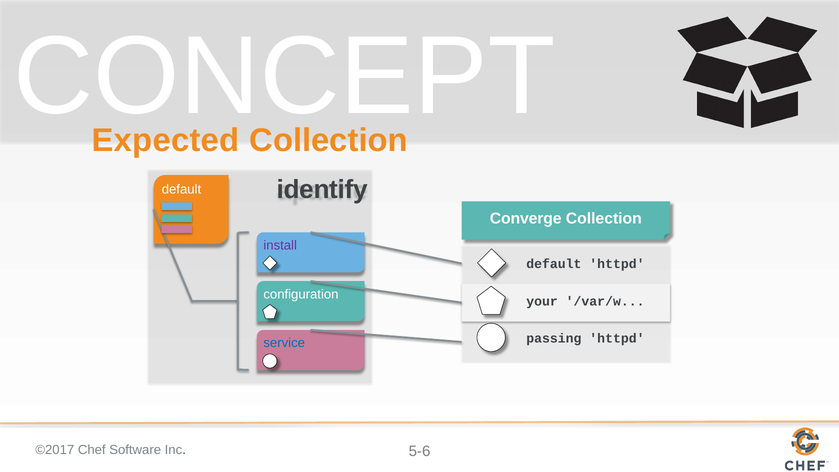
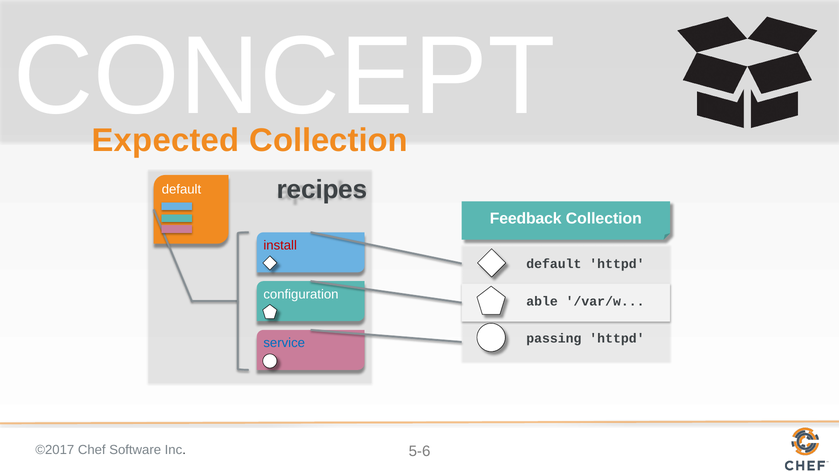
identify: identify -> recipes (322, 189)
Converge: Converge -> Feedback (526, 218)
install colour: purple -> red (280, 245)
your: your -> able (542, 301)
